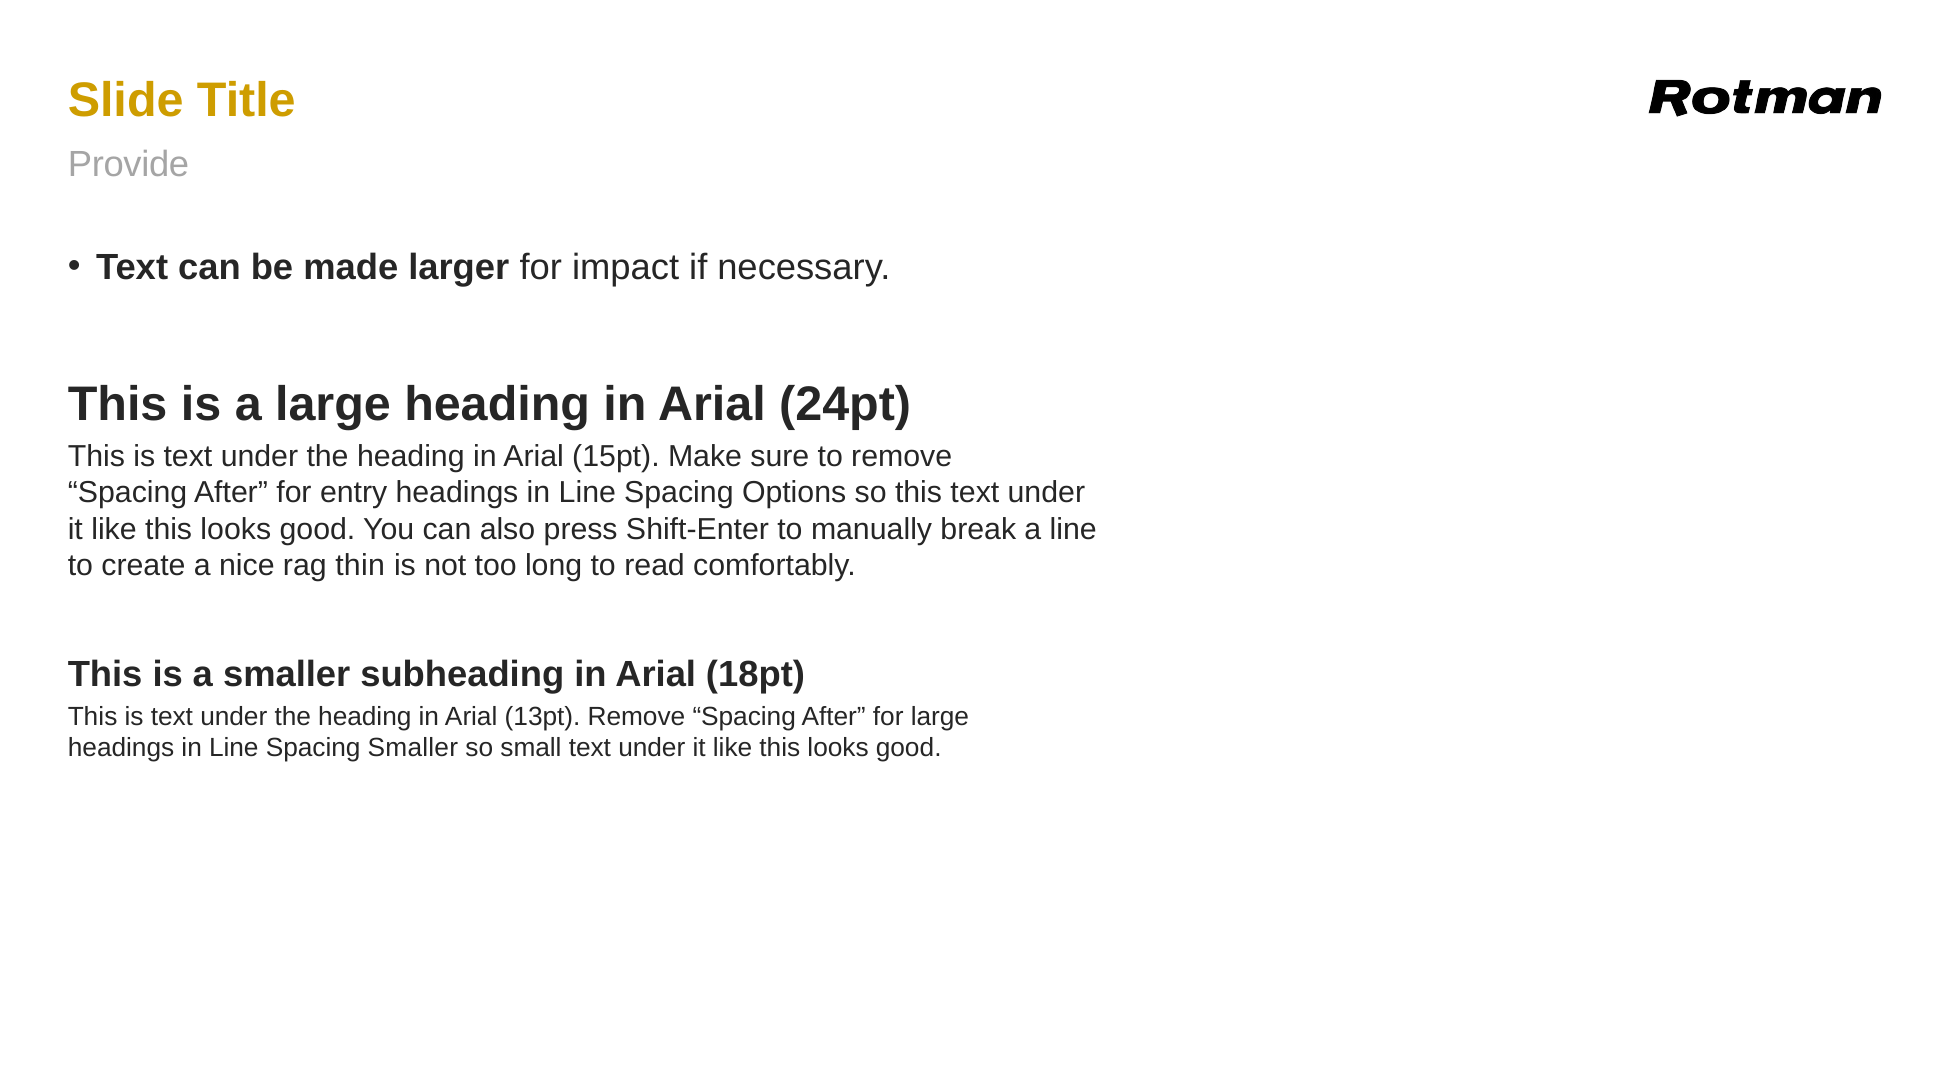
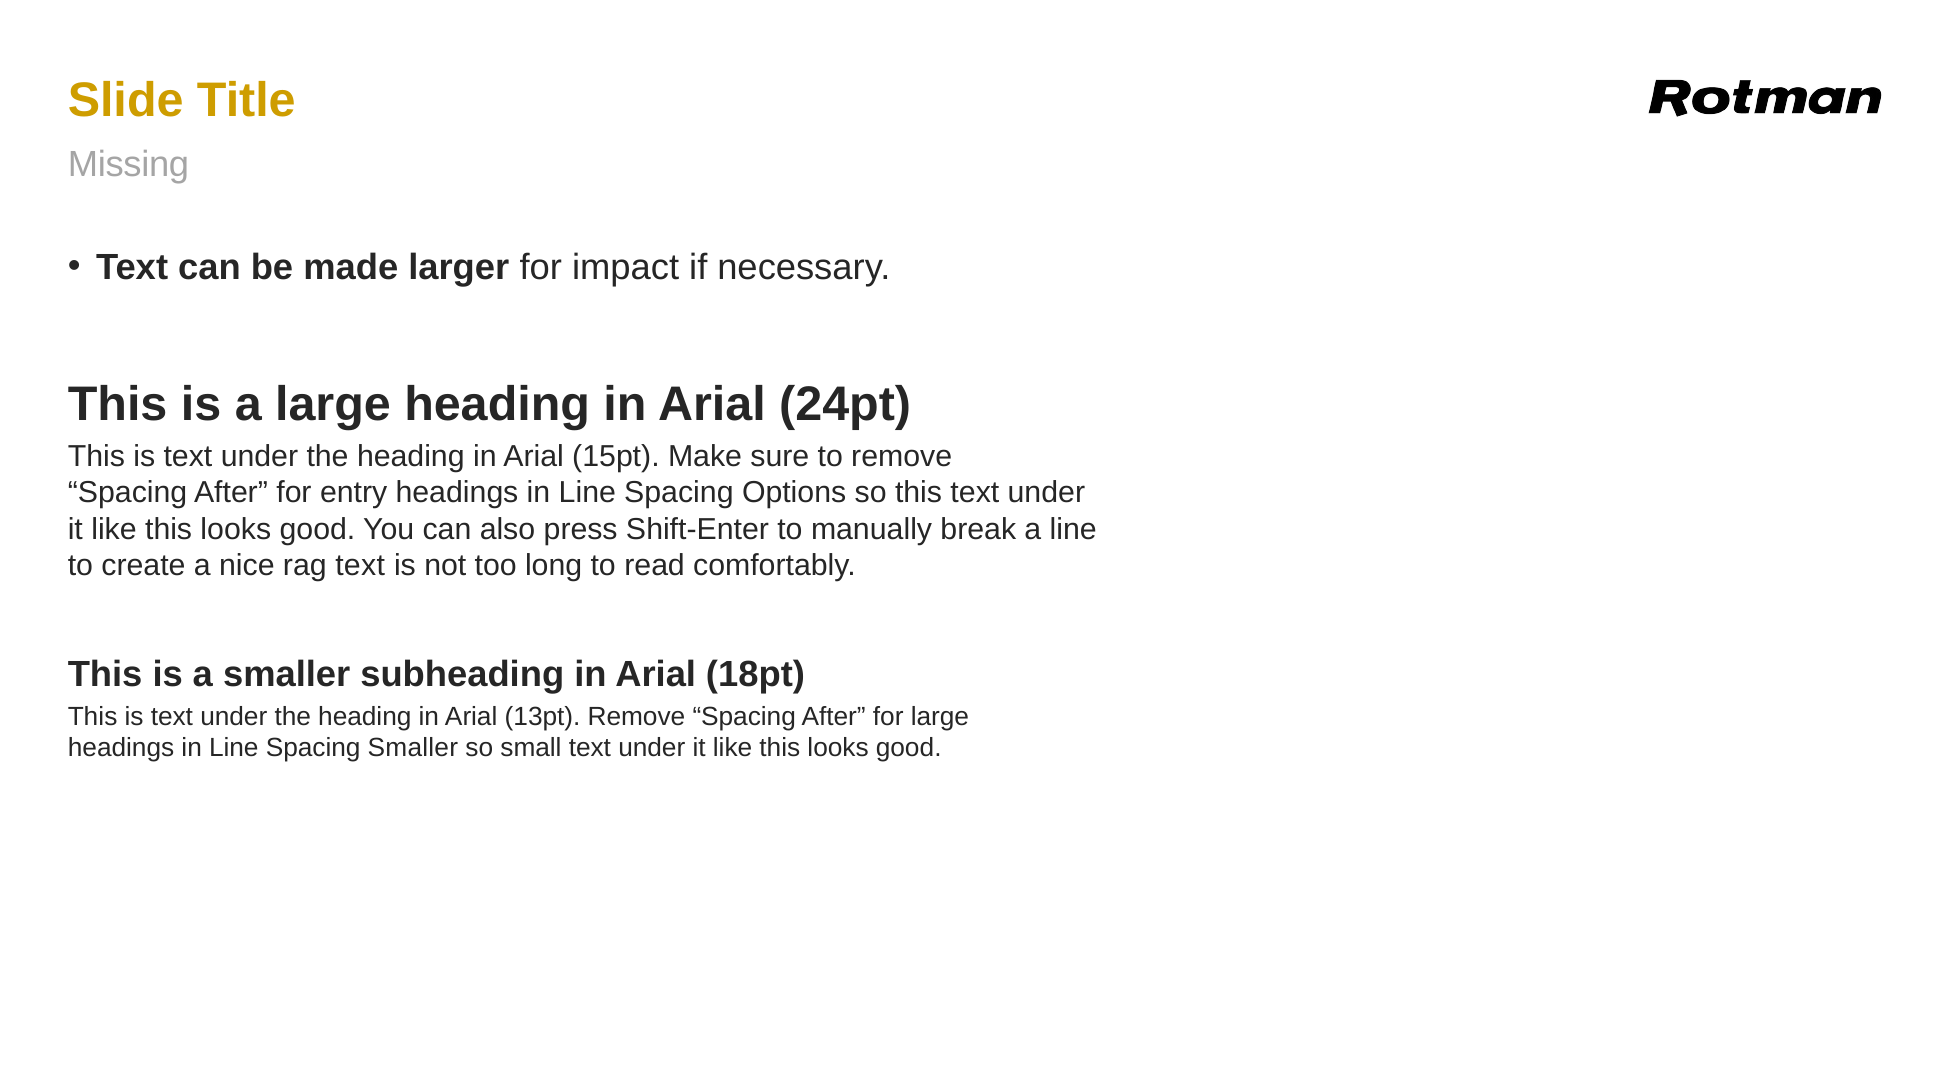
Provide: Provide -> Missing (129, 165)
rag thin: thin -> text (360, 565)
